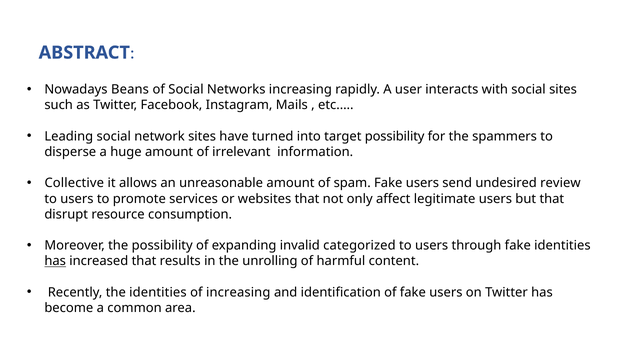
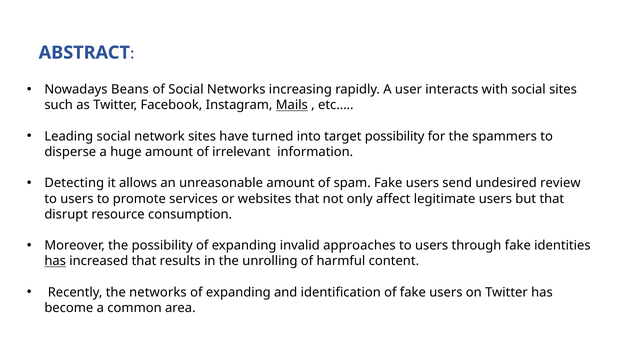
Mails underline: none -> present (292, 105)
Collective: Collective -> Detecting (74, 183)
categorized: categorized -> approaches (359, 245)
the identities: identities -> networks (158, 292)
increasing: increasing -> expanding (238, 292)
